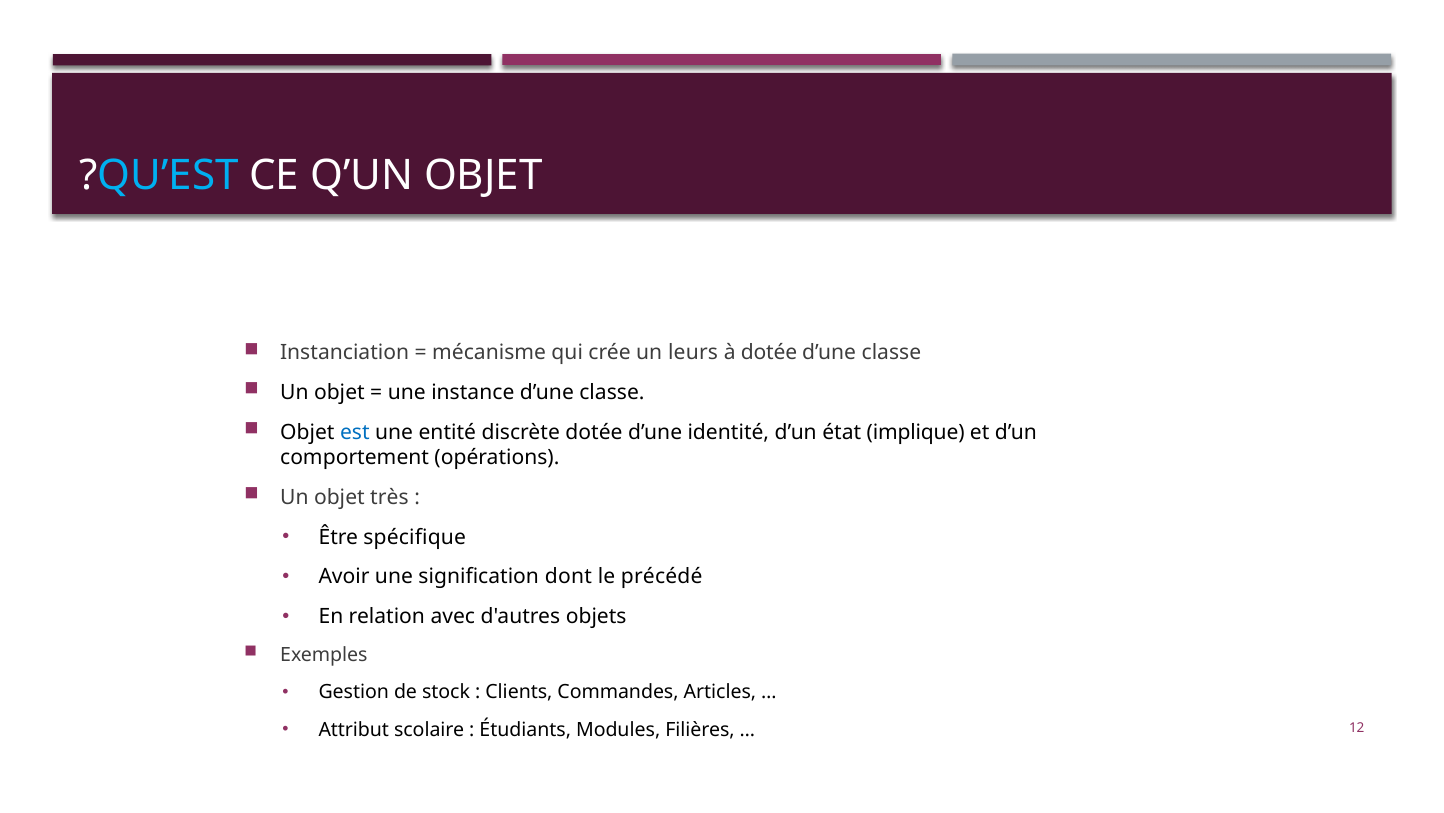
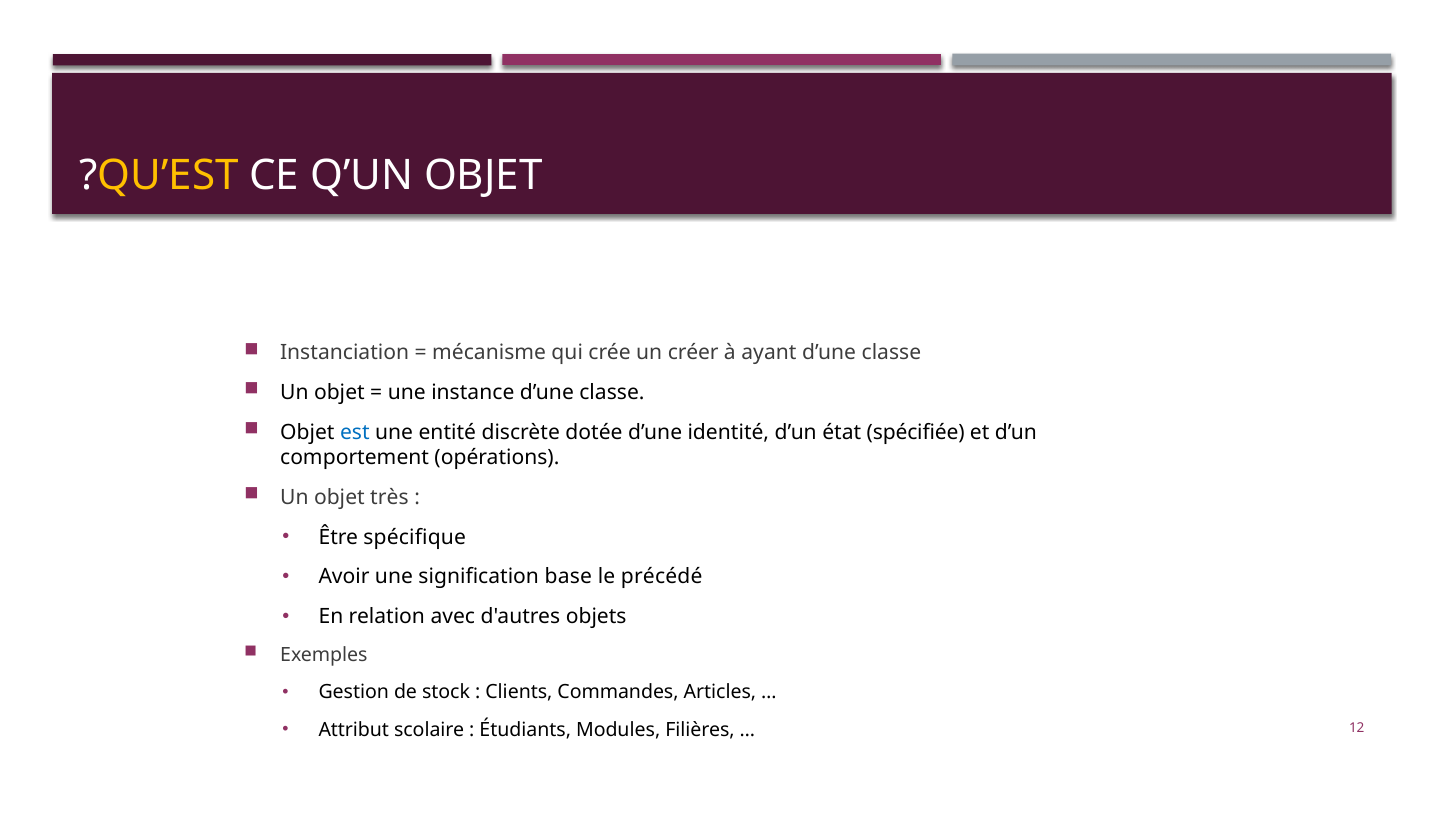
QU’EST colour: light blue -> yellow (168, 175)
leurs: leurs -> créer (693, 353)
à dotée: dotée -> ayant (769, 353)
implique: implique -> spécifiée (916, 432)
dont: dont -> base (568, 576)
